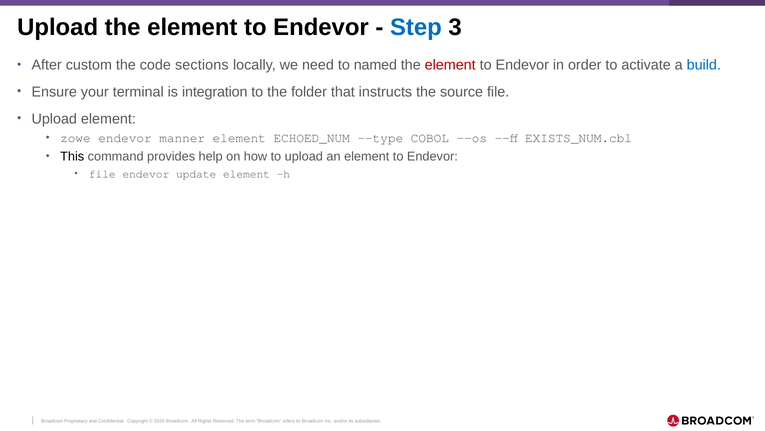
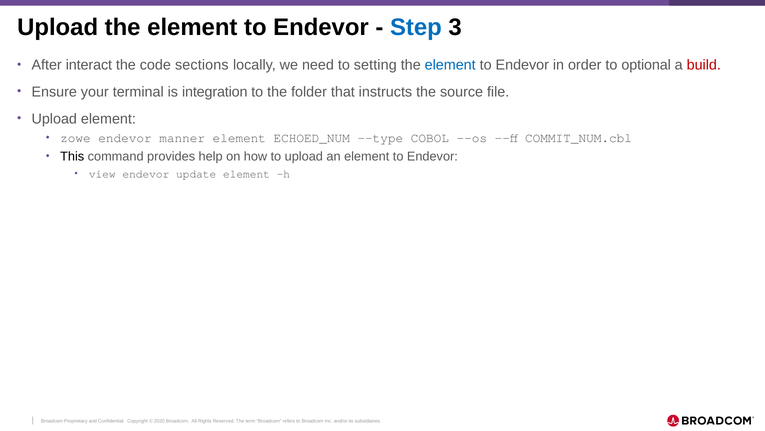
custom: custom -> interact (89, 65)
named: named -> setting (375, 65)
element colour: red -> blue (450, 65)
activate: activate -> optional (646, 65)
build colour: blue -> red (704, 65)
EXISTS_NUM.cbl: EXISTS_NUM.cbl -> COMMIT_NUM.cbl (579, 138)
file: file -> view (102, 174)
